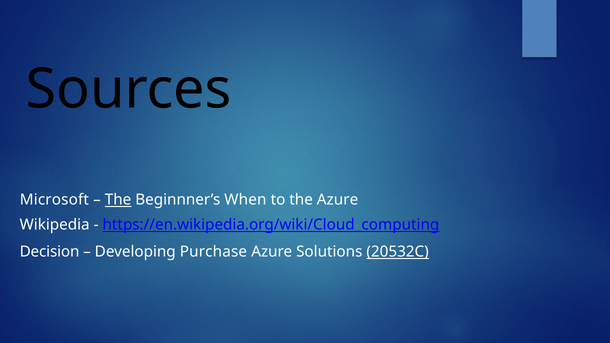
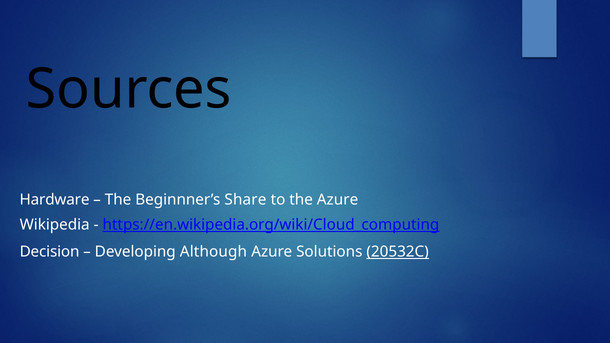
Microsoft: Microsoft -> Hardware (55, 200)
The underline: present -> none (118, 200)
When: When -> Share (245, 200)
Purchase: Purchase -> Although (213, 252)
